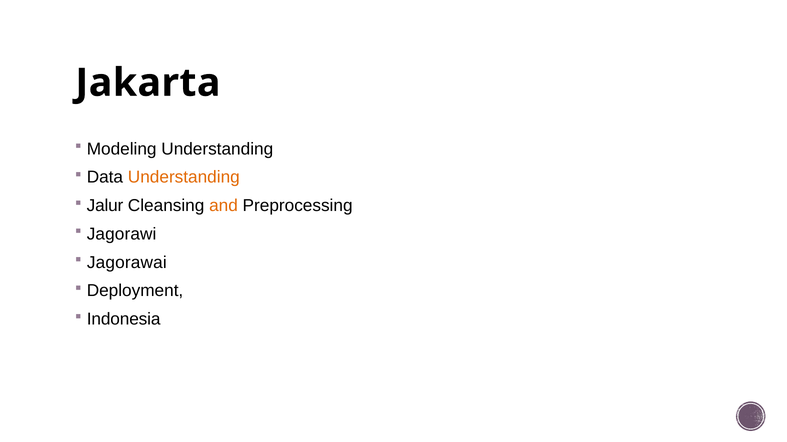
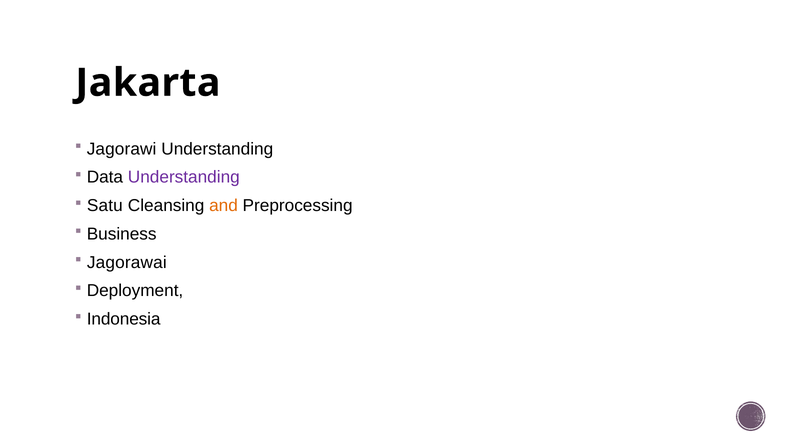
Modeling: Modeling -> Jagorawi (122, 149)
Understanding colour: orange -> purple (184, 178)
Jalur: Jalur -> Satu (105, 206)
Jagorawi: Jagorawi -> Business (122, 234)
